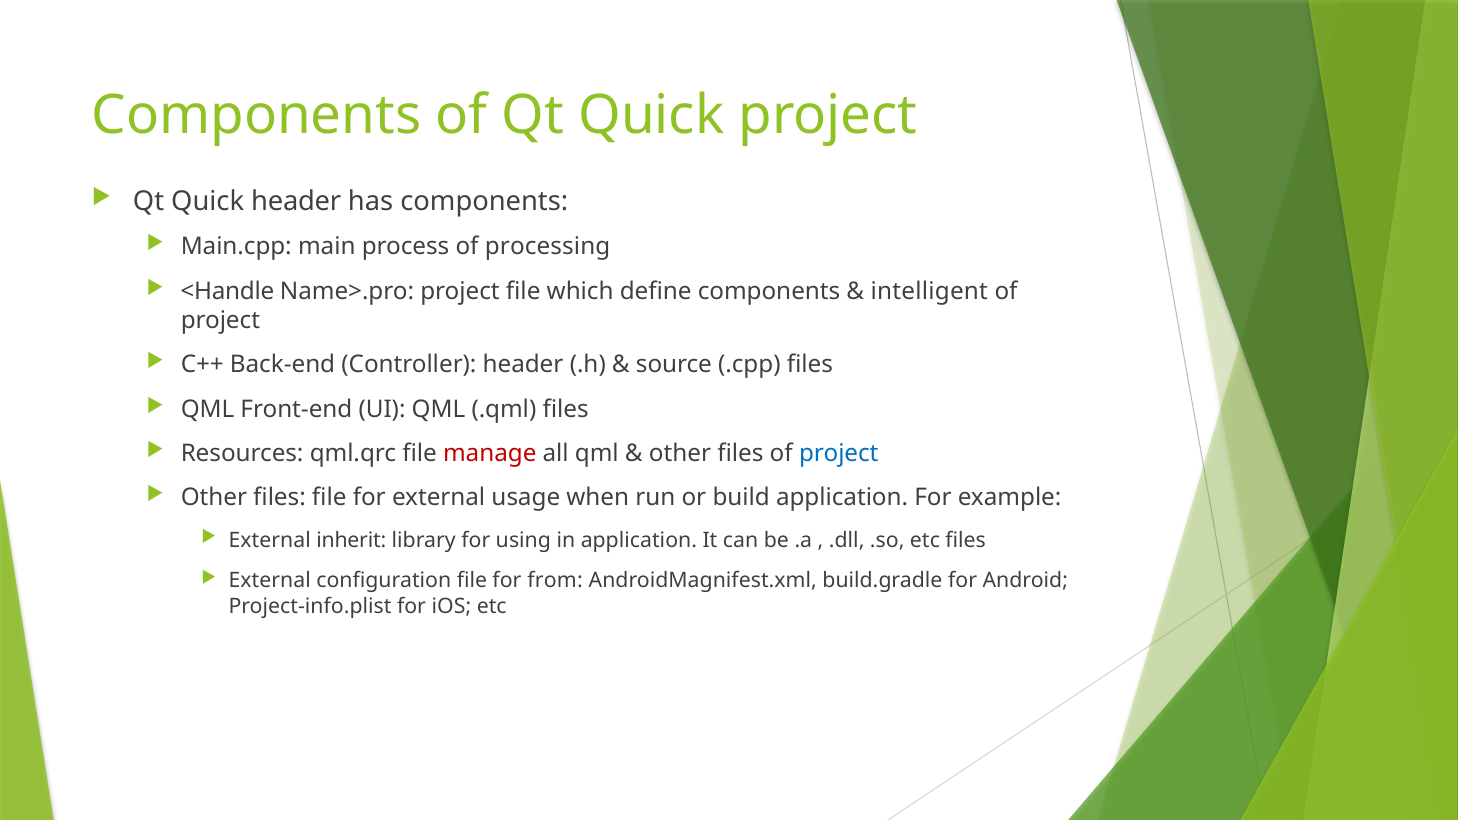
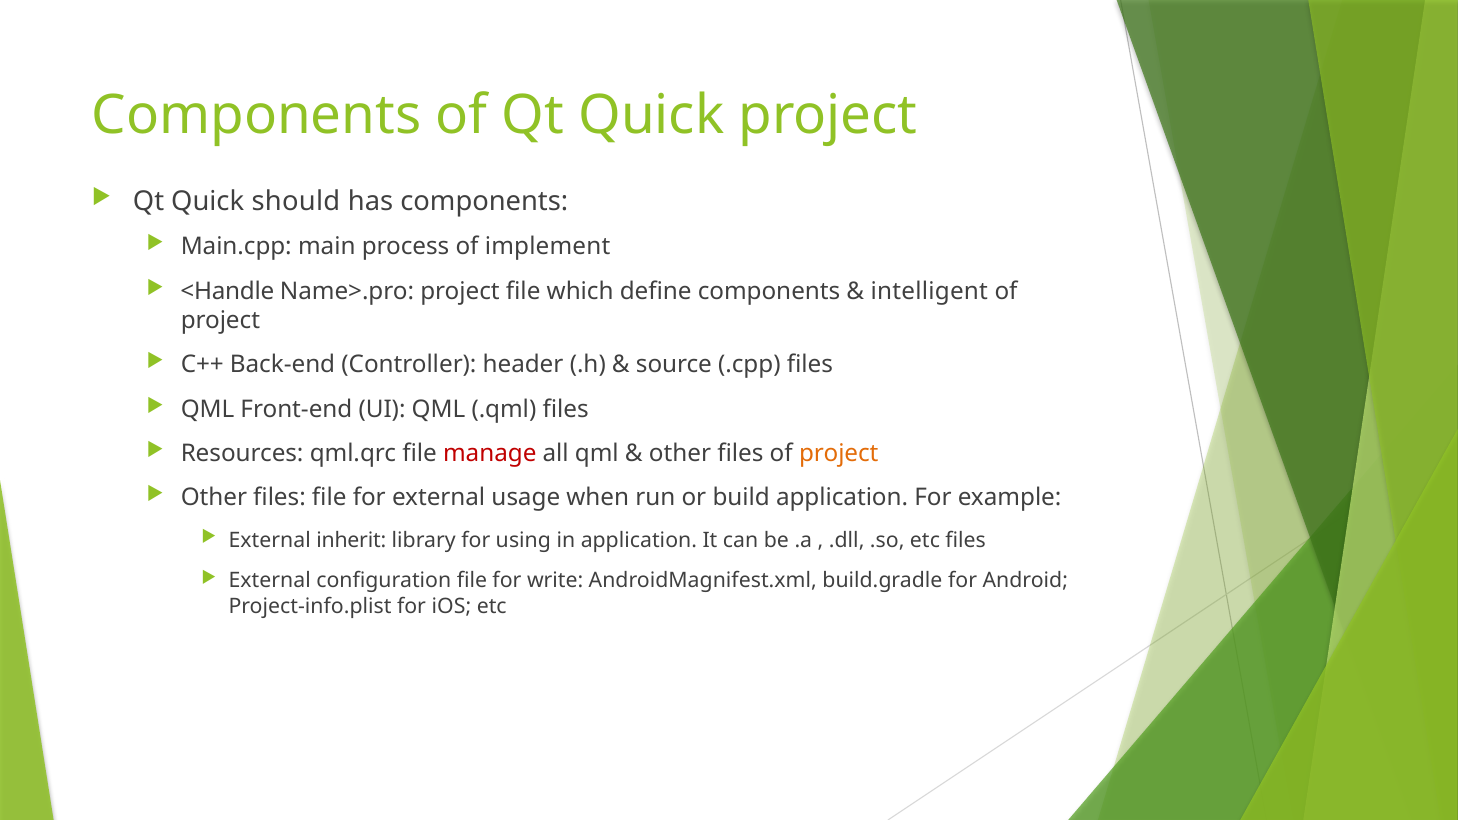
Quick header: header -> should (296, 201)
processing: processing -> implement (548, 247)
project colour: blue -> orange (839, 454)
from: from -> write (555, 581)
